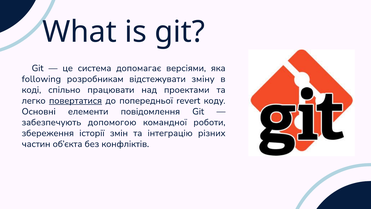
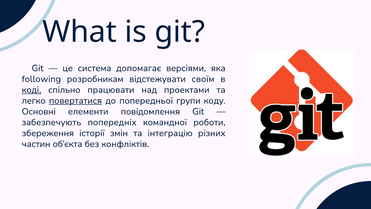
зміну: зміну -> своїм (203, 79)
коді underline: none -> present (31, 90)
revert: revert -> групи (188, 101)
допомогою: допомогою -> попередніх (112, 122)
